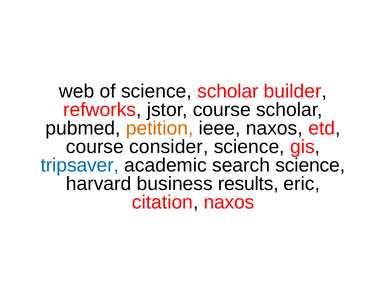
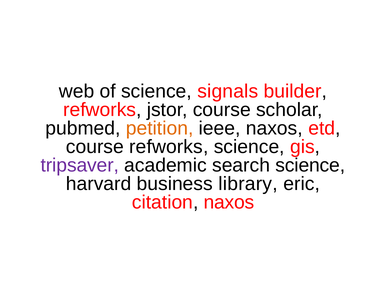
science scholar: scholar -> signals (228, 91)
course consider: consider -> refworks (169, 147)
tripsaver colour: blue -> purple (80, 165)
results: results -> library (248, 184)
